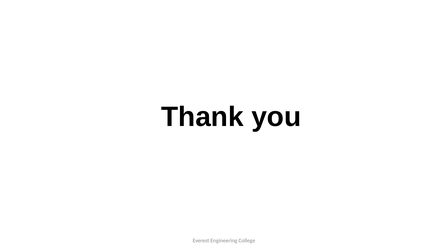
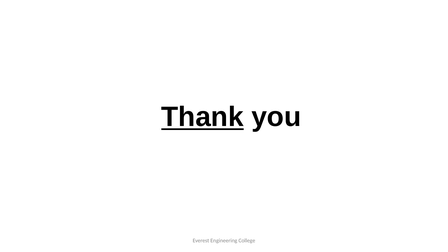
Thank underline: none -> present (202, 117)
